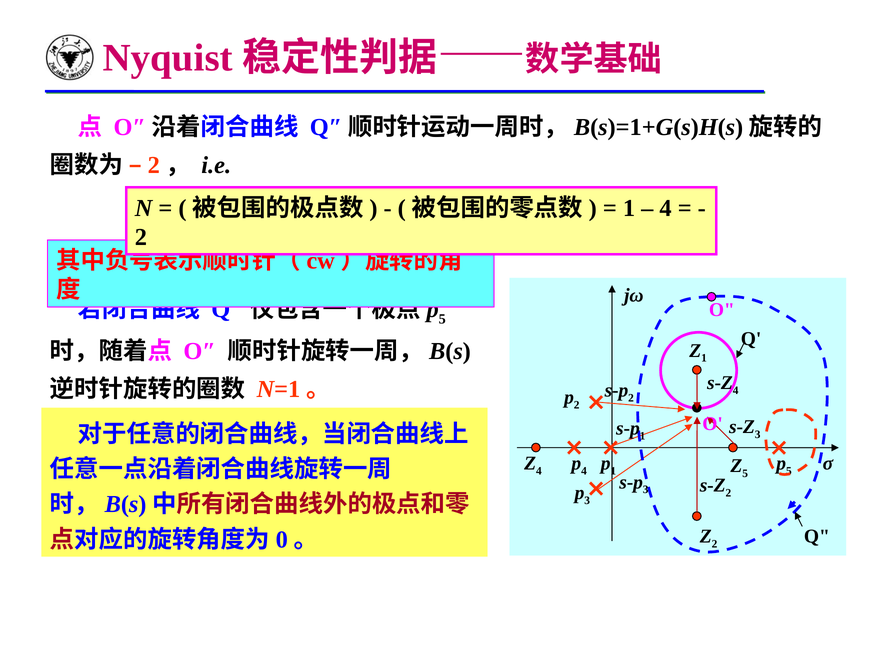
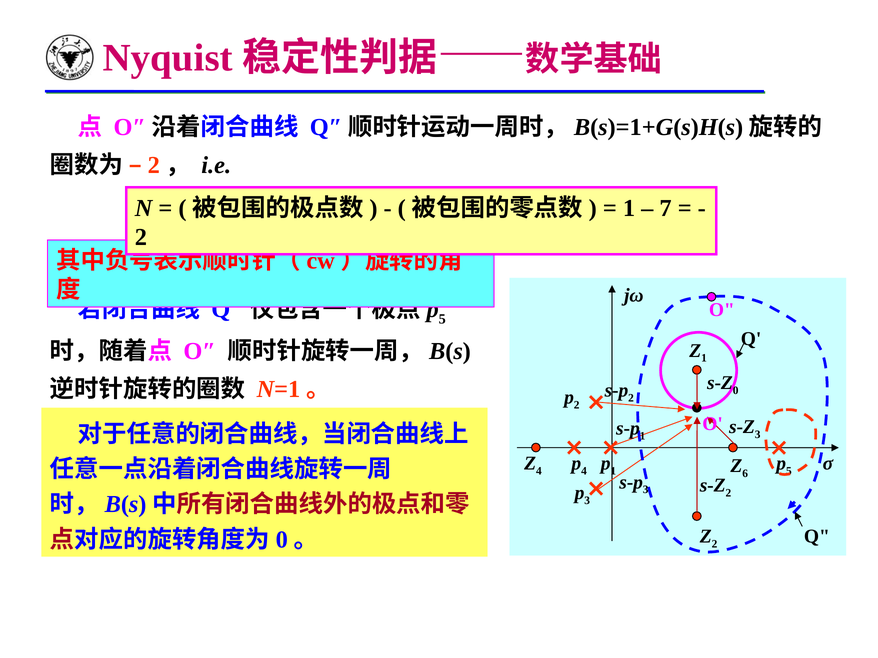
4: 4 -> 7 (666, 208)
4: 4 -> 0 (736, 391)
5: 5 -> 6 (745, 474)
